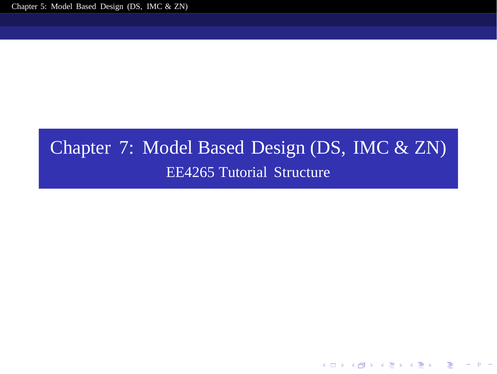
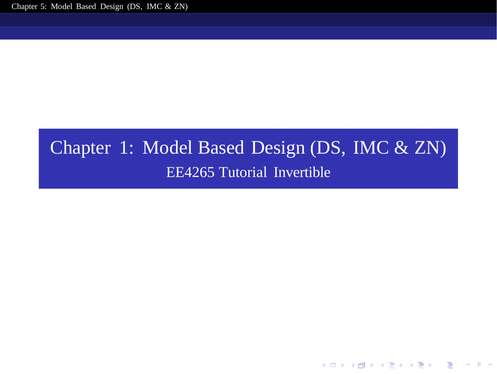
7: 7 -> 1 (127, 147)
Structure: Structure -> Invertible (302, 172)
